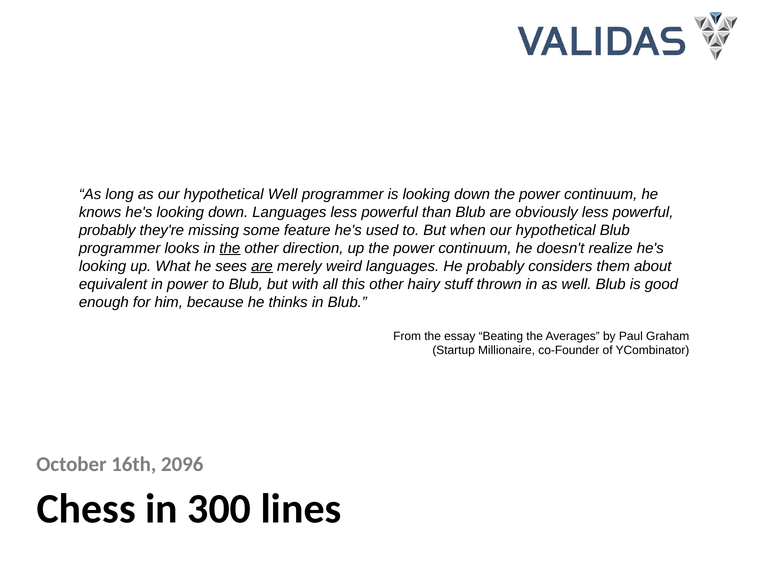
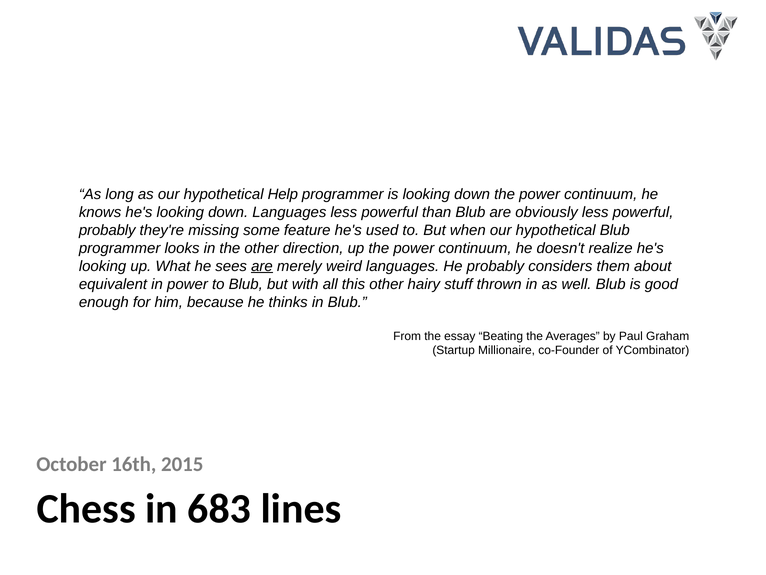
hypothetical Well: Well -> Help (283, 194)
the underline: present -> none (230, 248)
2096: 2096 -> 2015 (182, 464)
300: 300 -> 683 (219, 508)
